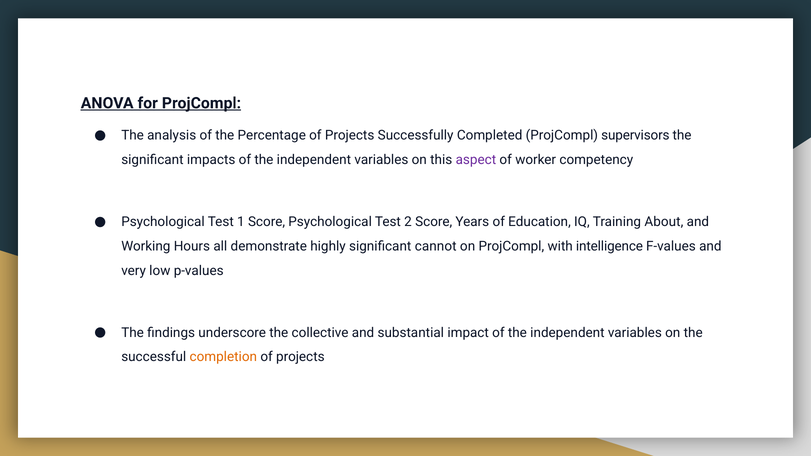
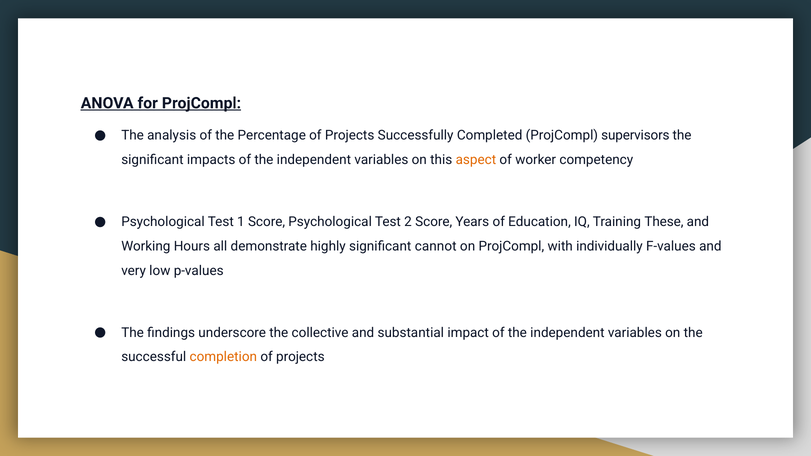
aspect colour: purple -> orange (476, 160)
About: About -> These (664, 222)
intelligence: intelligence -> individually (609, 246)
